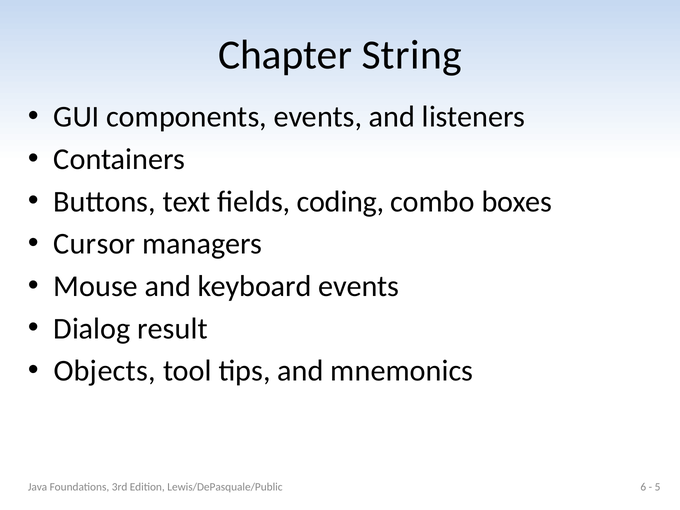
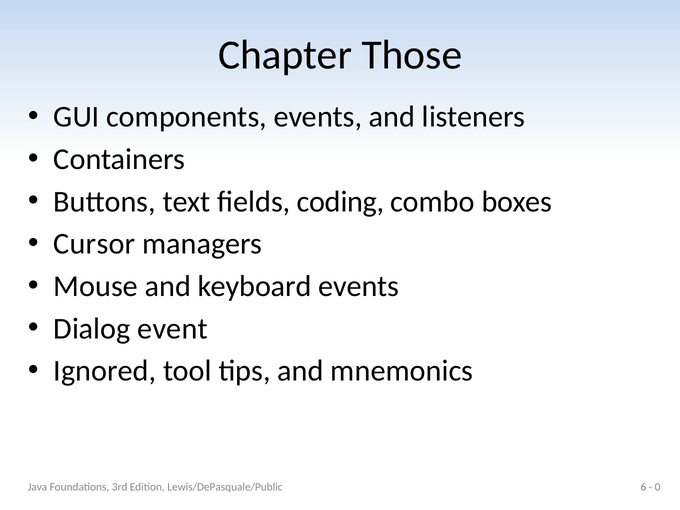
String: String -> Those (412, 55)
result: result -> event (173, 329)
Objects: Objects -> Ignored (105, 371)
5: 5 -> 0 (658, 487)
